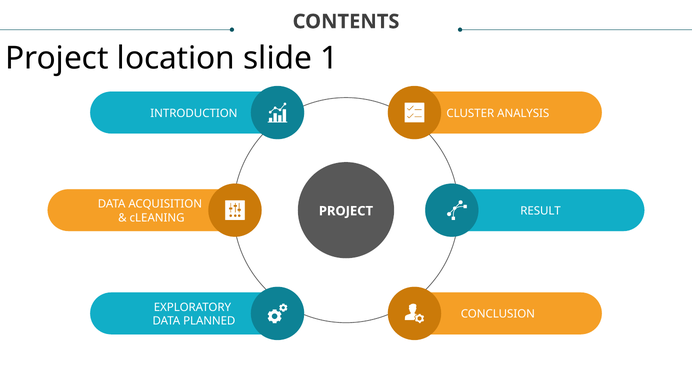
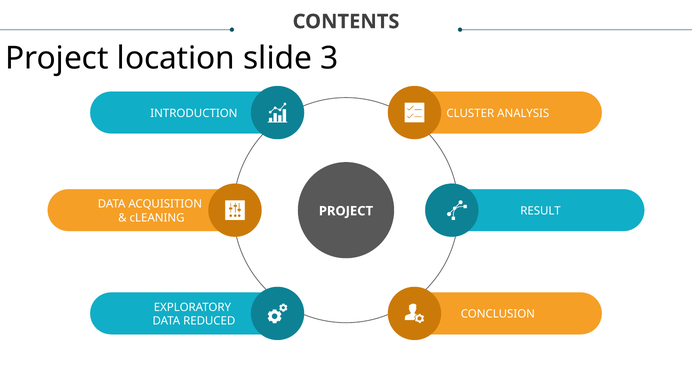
1: 1 -> 3 (329, 58)
PLANNED: PLANNED -> REDUCED (209, 321)
